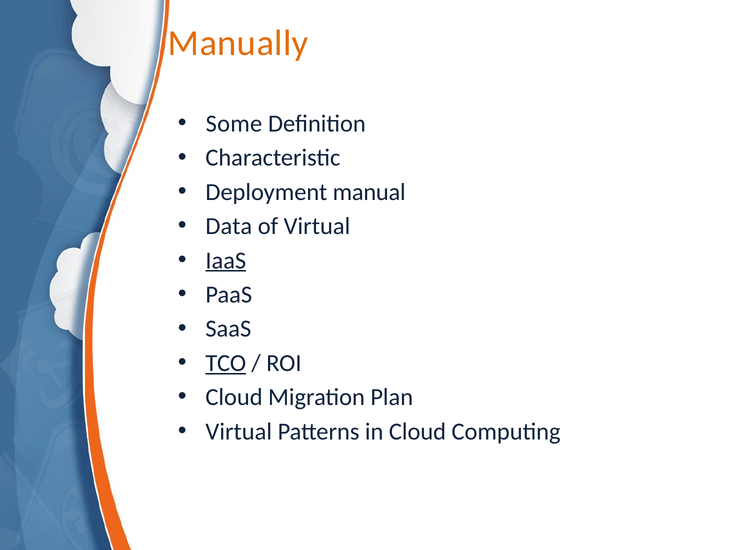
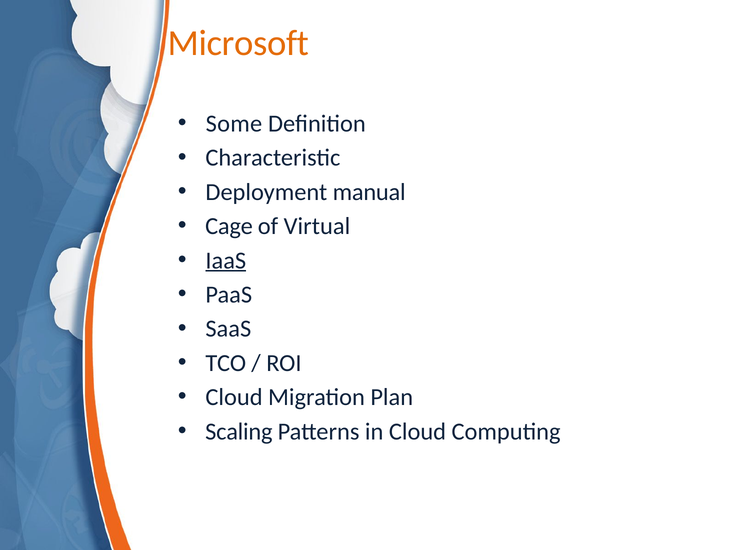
Manually: Manually -> Microsoft (239, 43)
Data: Data -> Cage (229, 226)
TCO underline: present -> none (226, 363)
Virtual: Virtual -> Scaling (239, 431)
